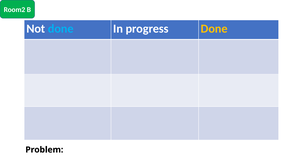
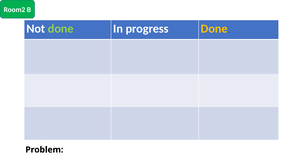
done colour: light blue -> light green (61, 29)
